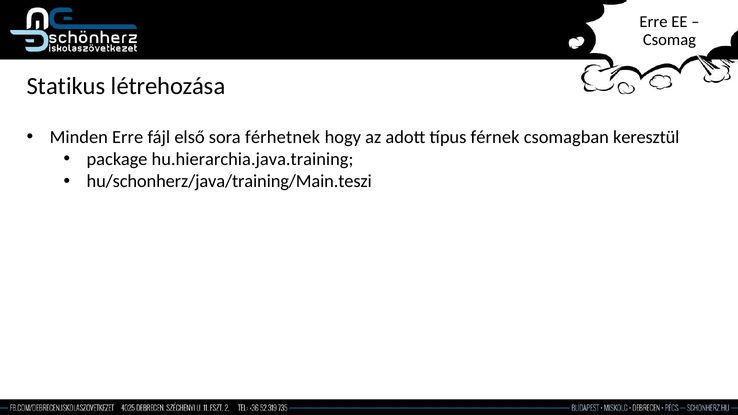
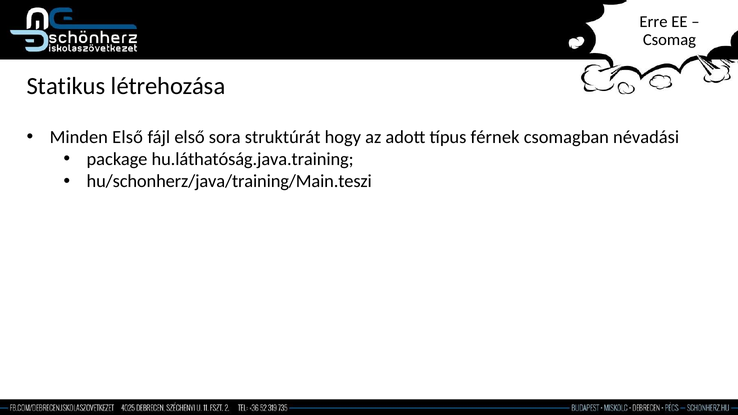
Minden Erre: Erre -> Első (128, 137)
férhetnek: férhetnek -> struktúrát (283, 137)
keresztül: keresztül -> névadási (646, 137)
hu.hierarchia.java.training: hu.hierarchia.java.training -> hu.láthatóság.java.training (253, 159)
